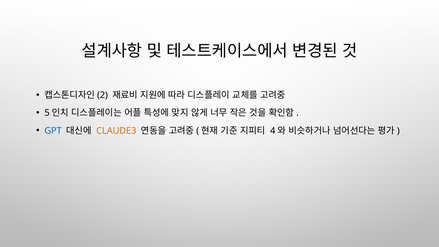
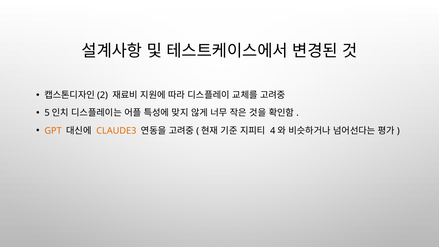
GPT colour: blue -> orange (53, 131)
